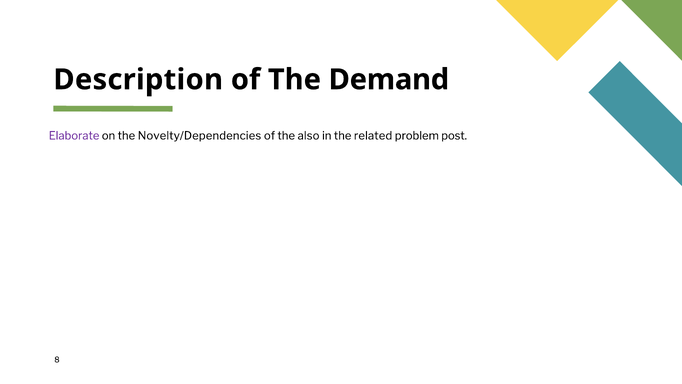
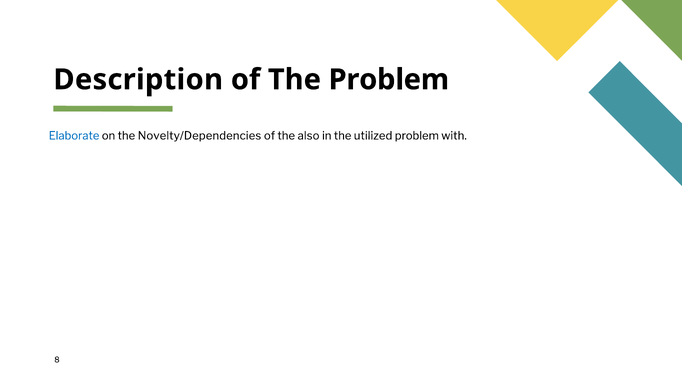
The Demand: Demand -> Problem (389, 80)
Elaborate colour: purple -> blue (74, 136)
related: related -> utilized (373, 136)
post: post -> with (454, 136)
